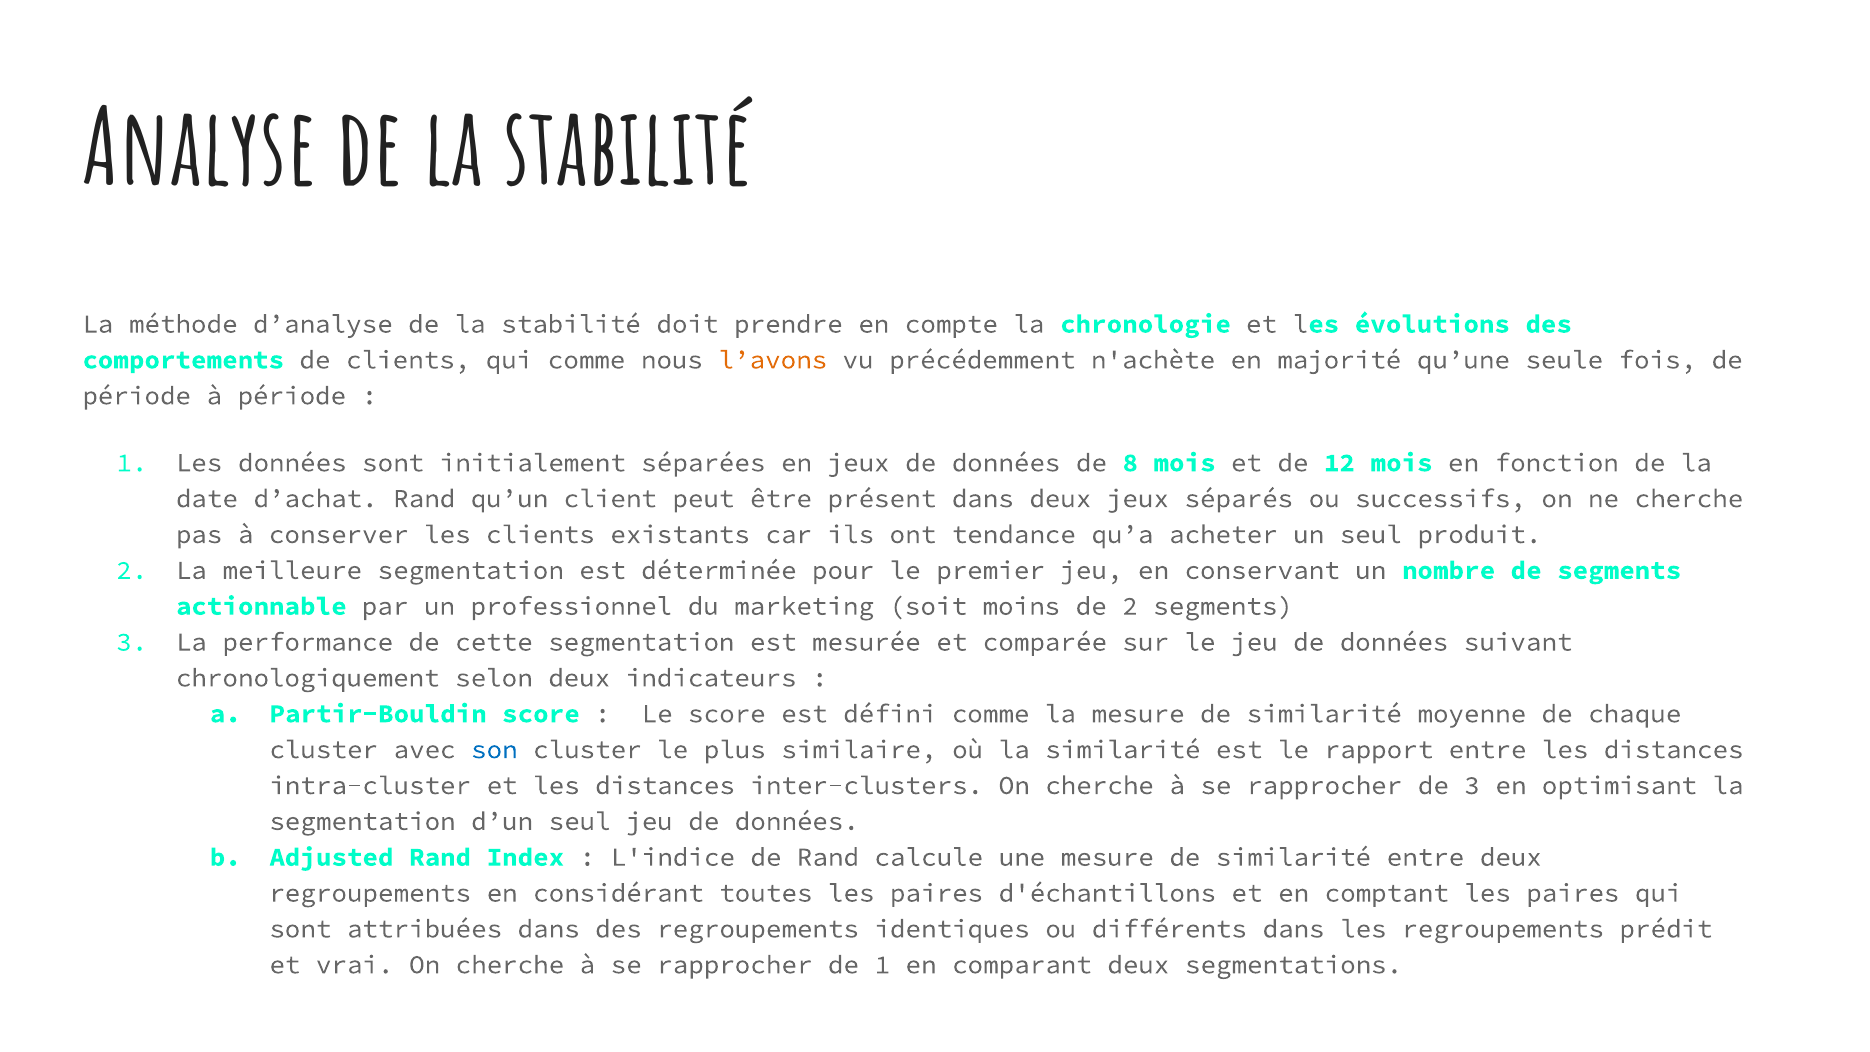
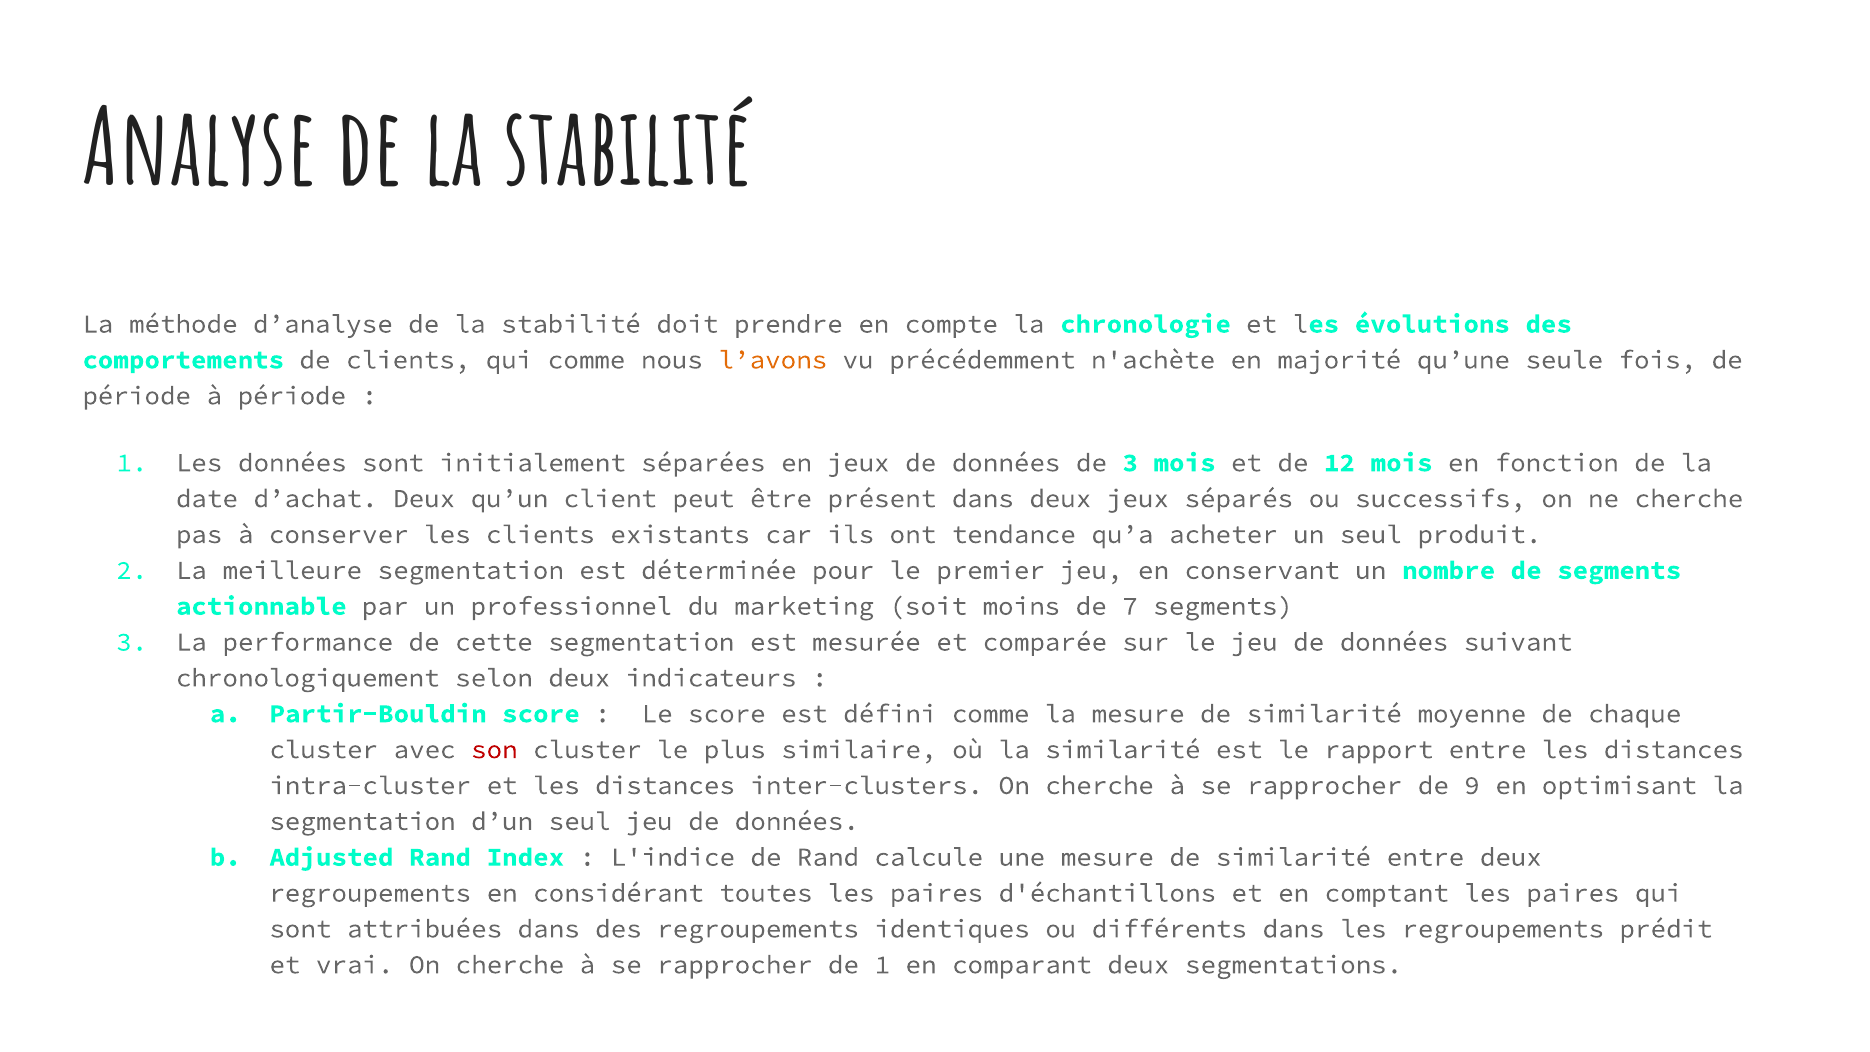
de 8: 8 -> 3 (1130, 463)
d’achat Rand: Rand -> Deux (424, 499)
de 2: 2 -> 7 (1130, 606)
son colour: blue -> red (494, 750)
de 3: 3 -> 9 (1472, 785)
